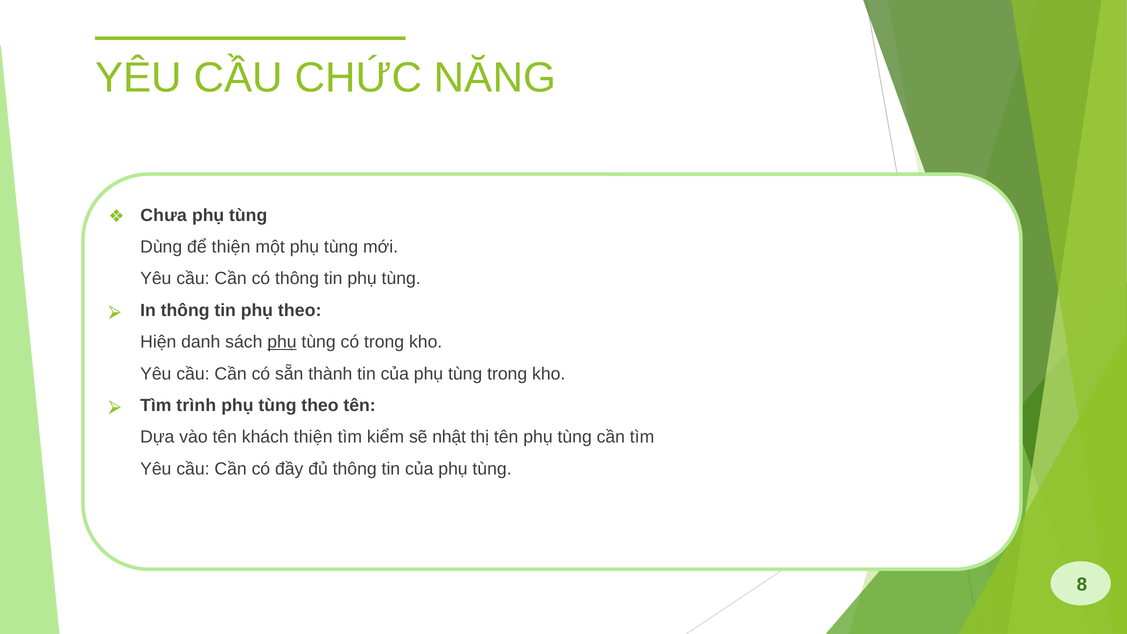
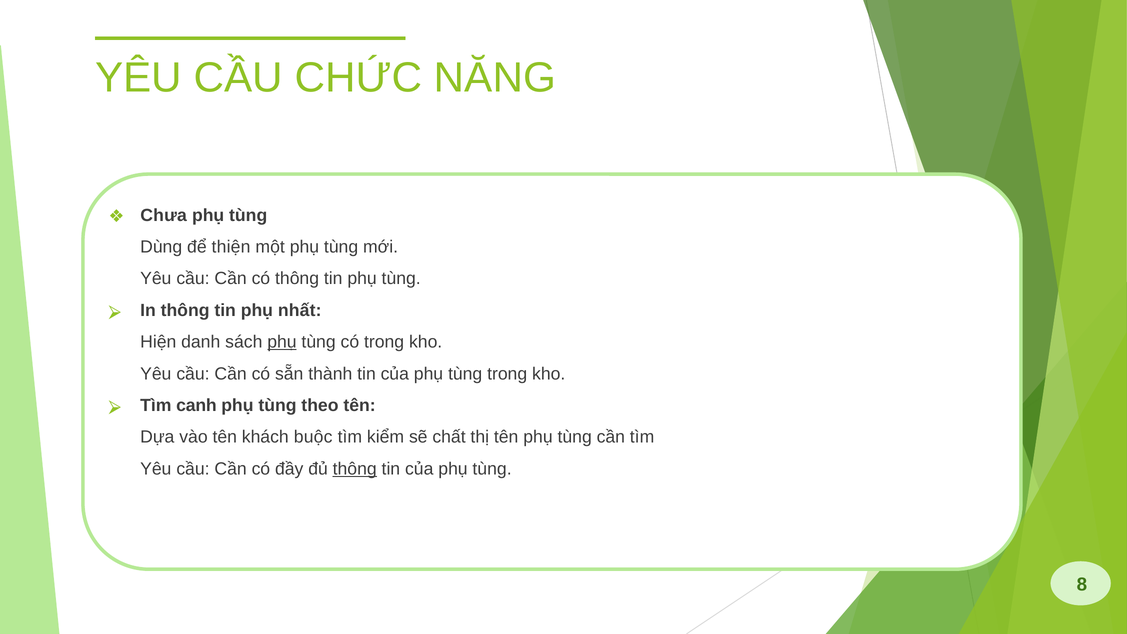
phụ theo: theo -> nhất (300, 310)
trình: trình -> canh (196, 405)
khách thiện: thiện -> buộc (313, 437)
nhật: nhật -> chất (449, 437)
thông underline: none -> present (355, 469)
